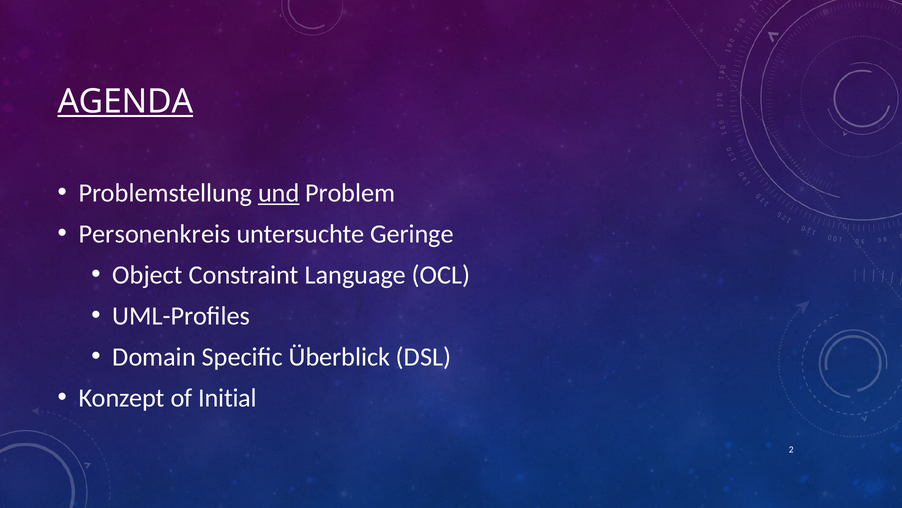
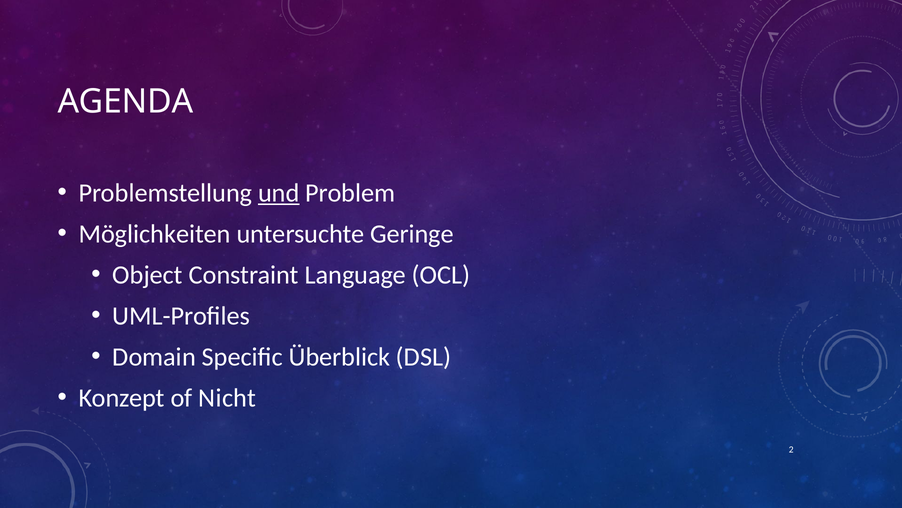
AGENDA underline: present -> none (125, 101)
Personenkreis: Personenkreis -> Möglichkeiten (155, 234)
Initial: Initial -> Nicht (227, 398)
